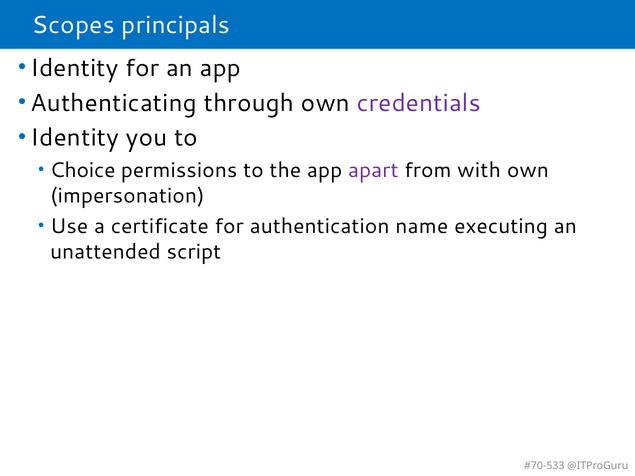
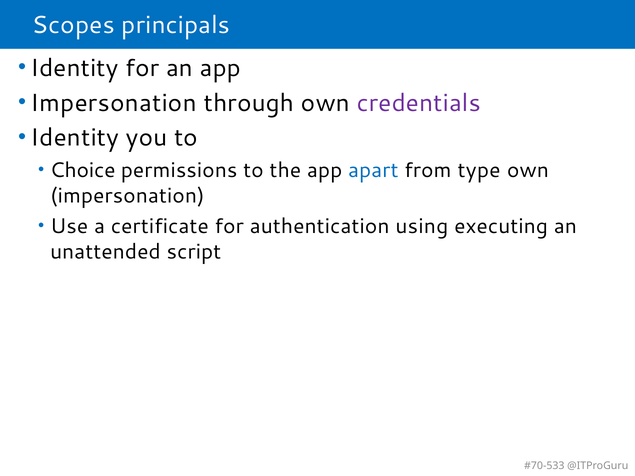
Authenticating: Authenticating -> Impersonation (114, 103)
apart colour: purple -> blue (373, 170)
with: with -> type (479, 170)
name: name -> using (422, 227)
